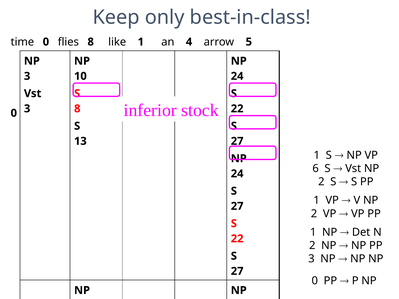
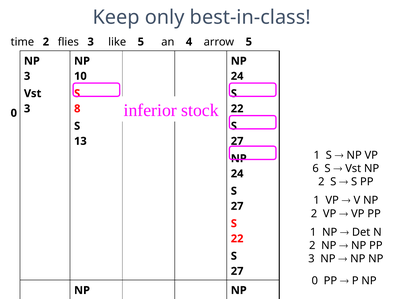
time 0: 0 -> 2 (46, 42)
flies 8: 8 -> 3 (91, 42)
like 1: 1 -> 5 (141, 42)
